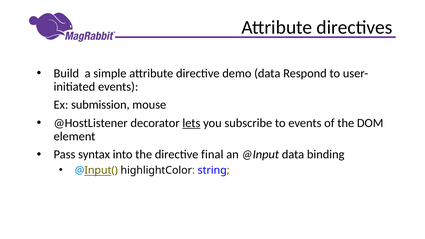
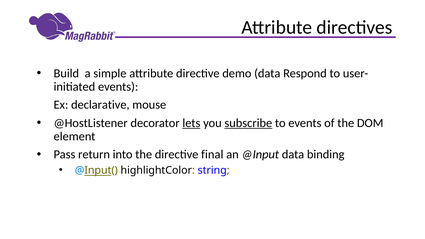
submission: submission -> declarative (100, 105)
subscribe underline: none -> present (248, 123)
syntax: syntax -> return (94, 155)
